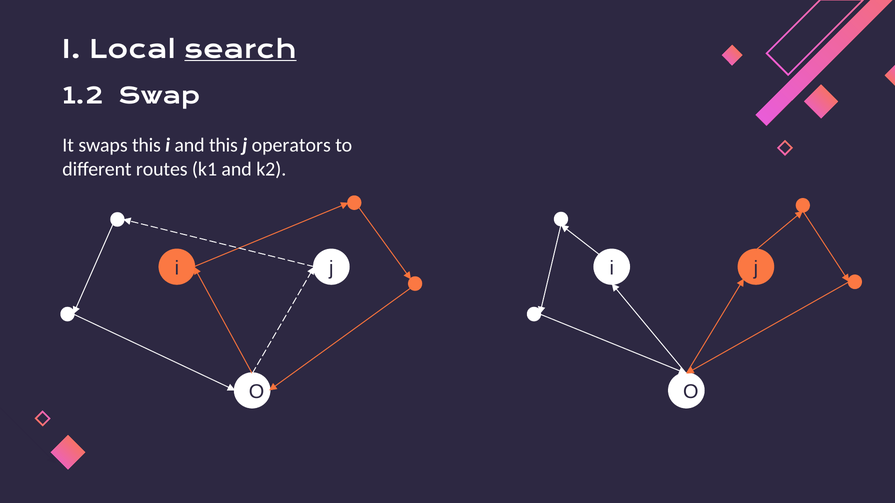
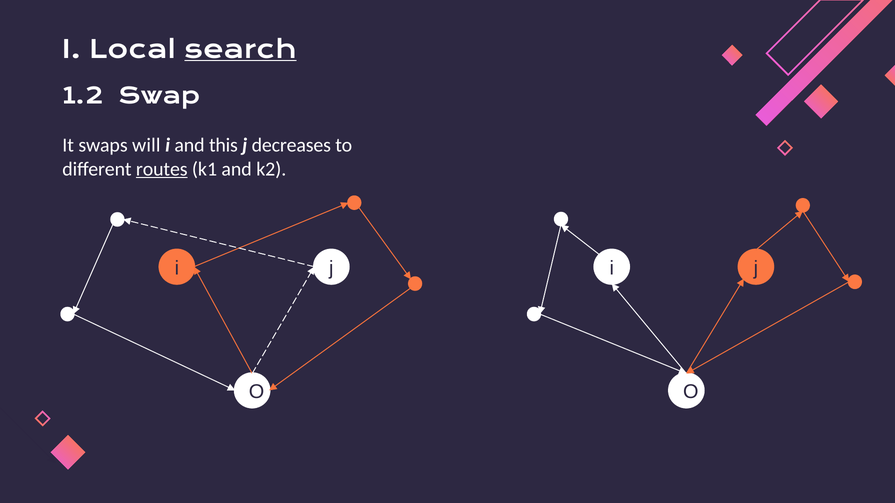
swaps this: this -> will (146, 145)
operators: operators -> decreases (291, 145)
routes underline: none -> present (162, 169)
